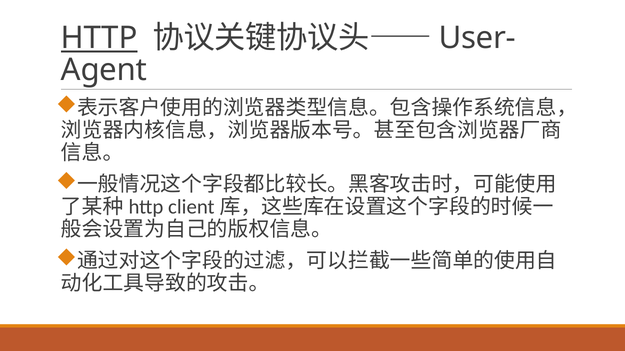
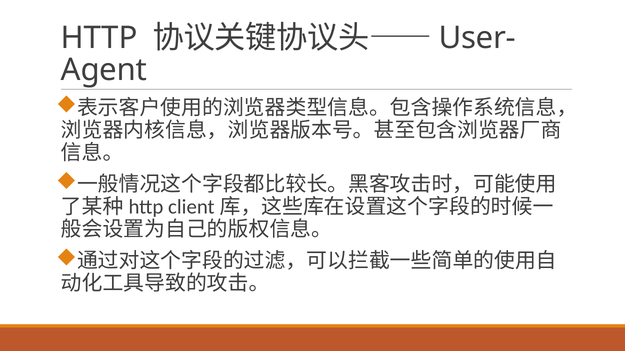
HTTP underline: present -> none (99, 38)
